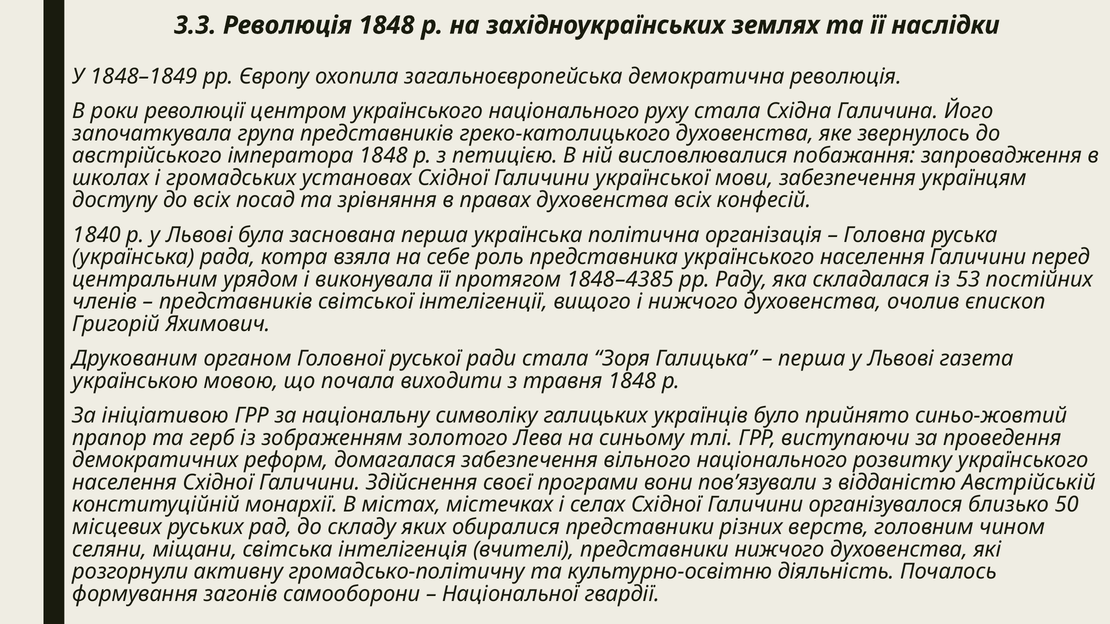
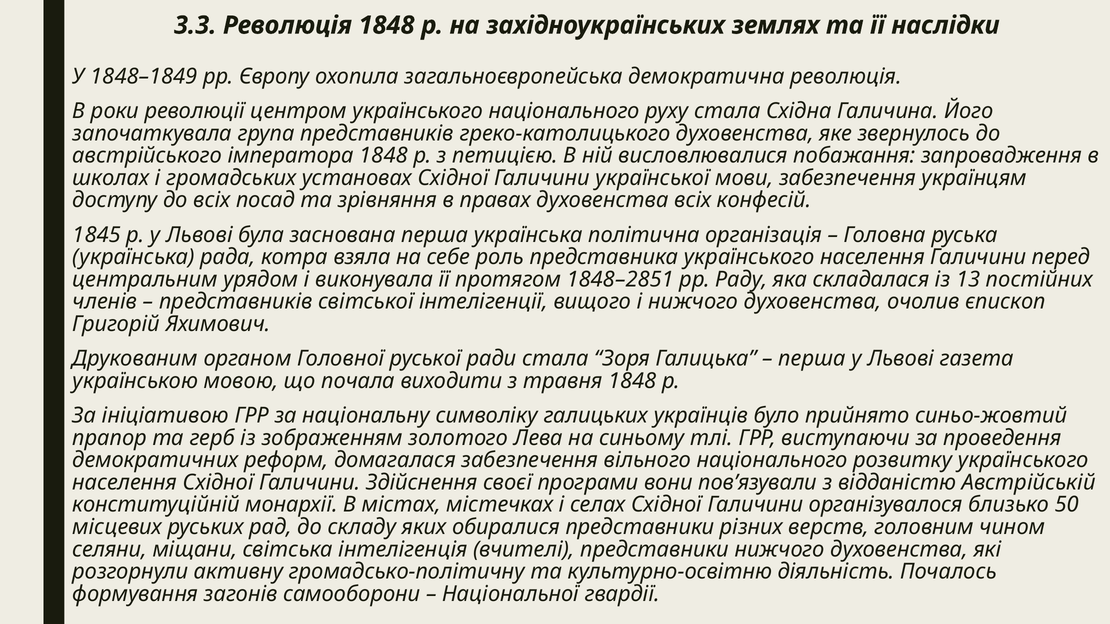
1840: 1840 -> 1845 (97, 235)
1848–4385: 1848–4385 -> 1848–2851 (620, 280)
53: 53 -> 13 (968, 280)
